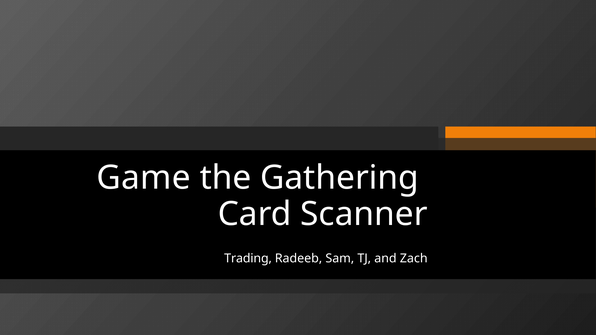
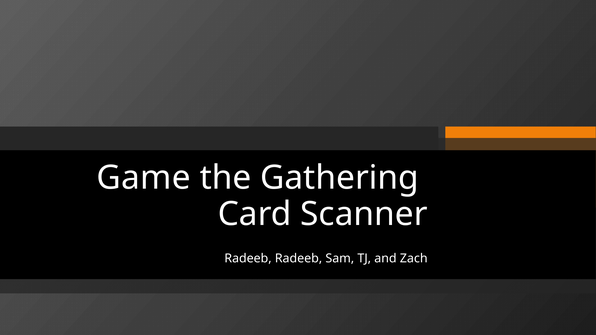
Trading: Trading -> Radeeb (248, 258)
